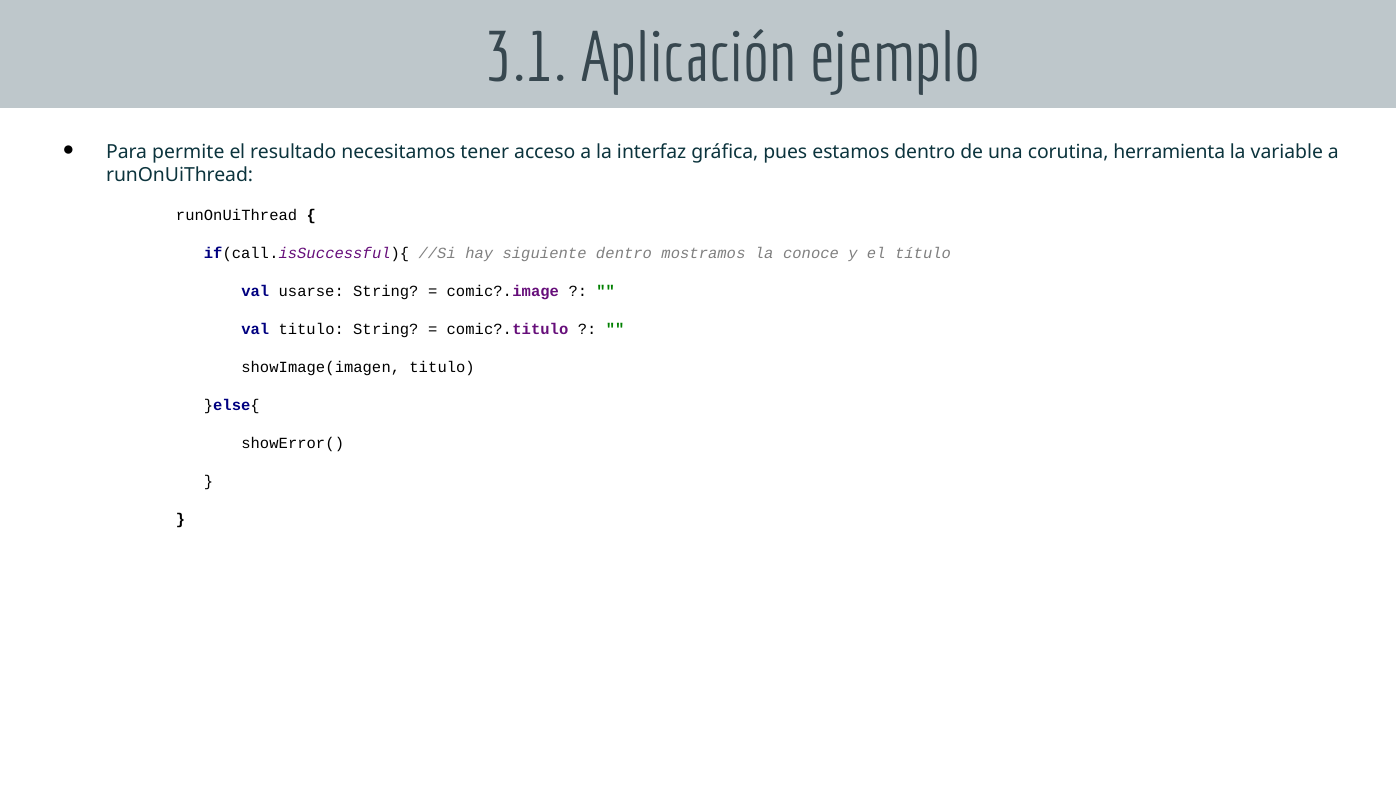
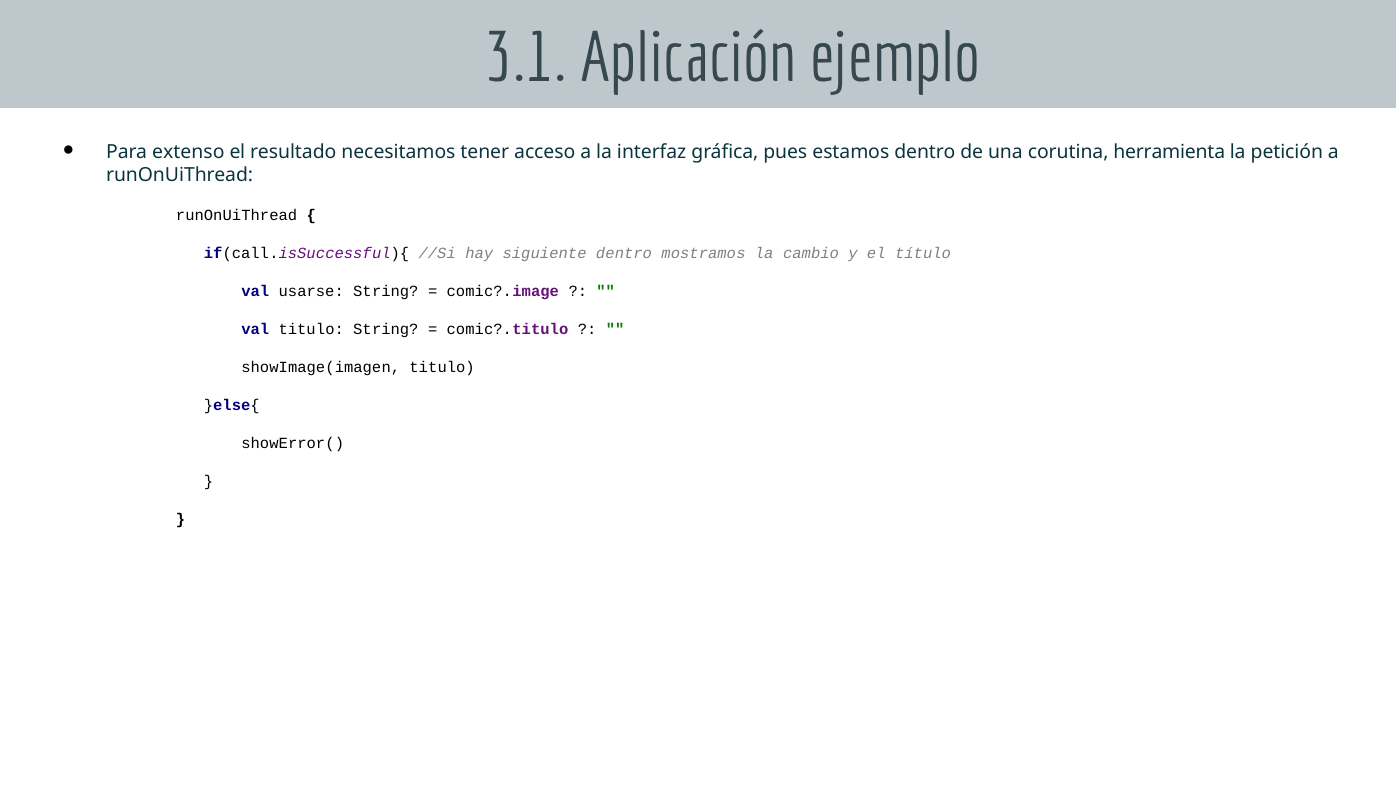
permite: permite -> extenso (188, 152)
variable: variable -> petición (1287, 152)
conoce: conoce -> cambio (811, 253)
